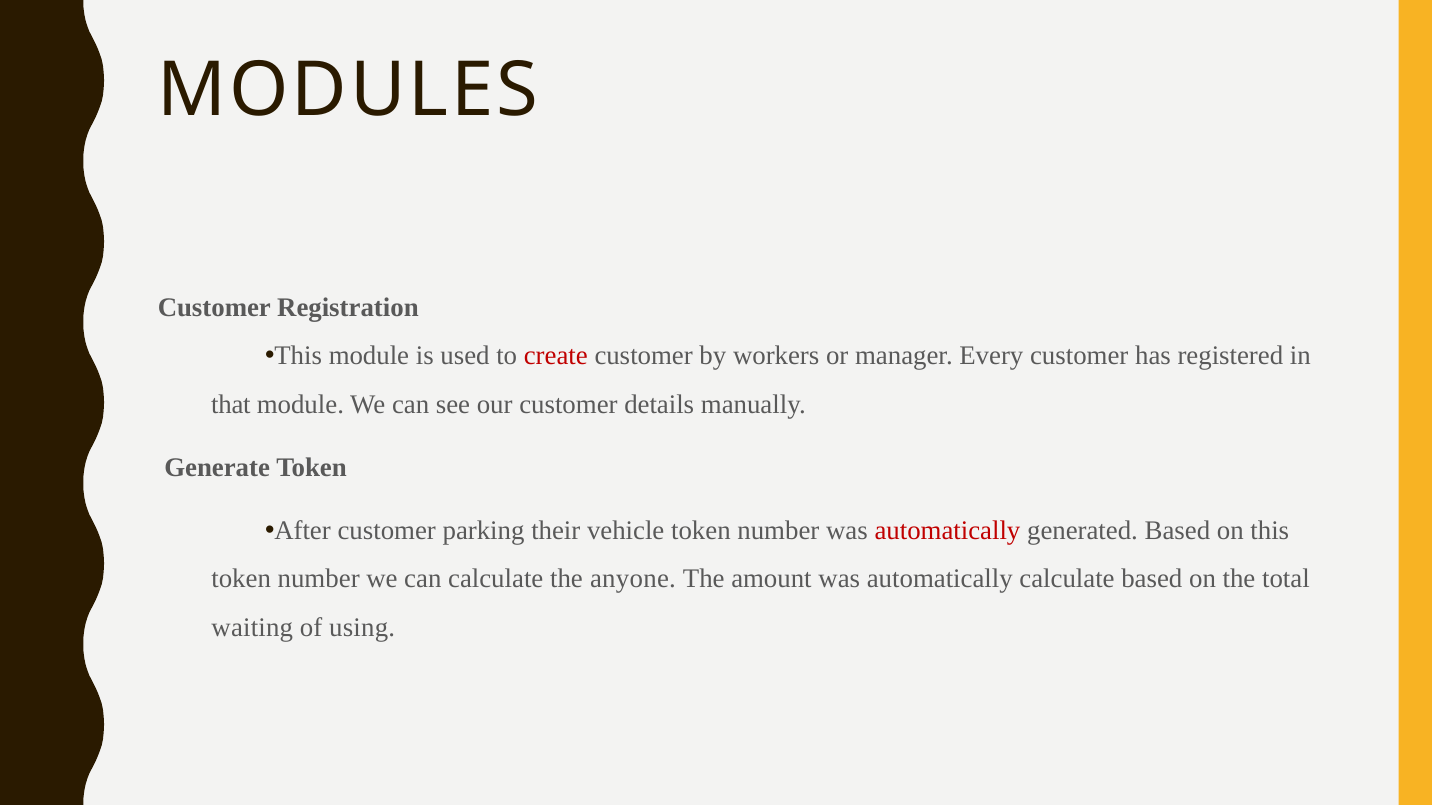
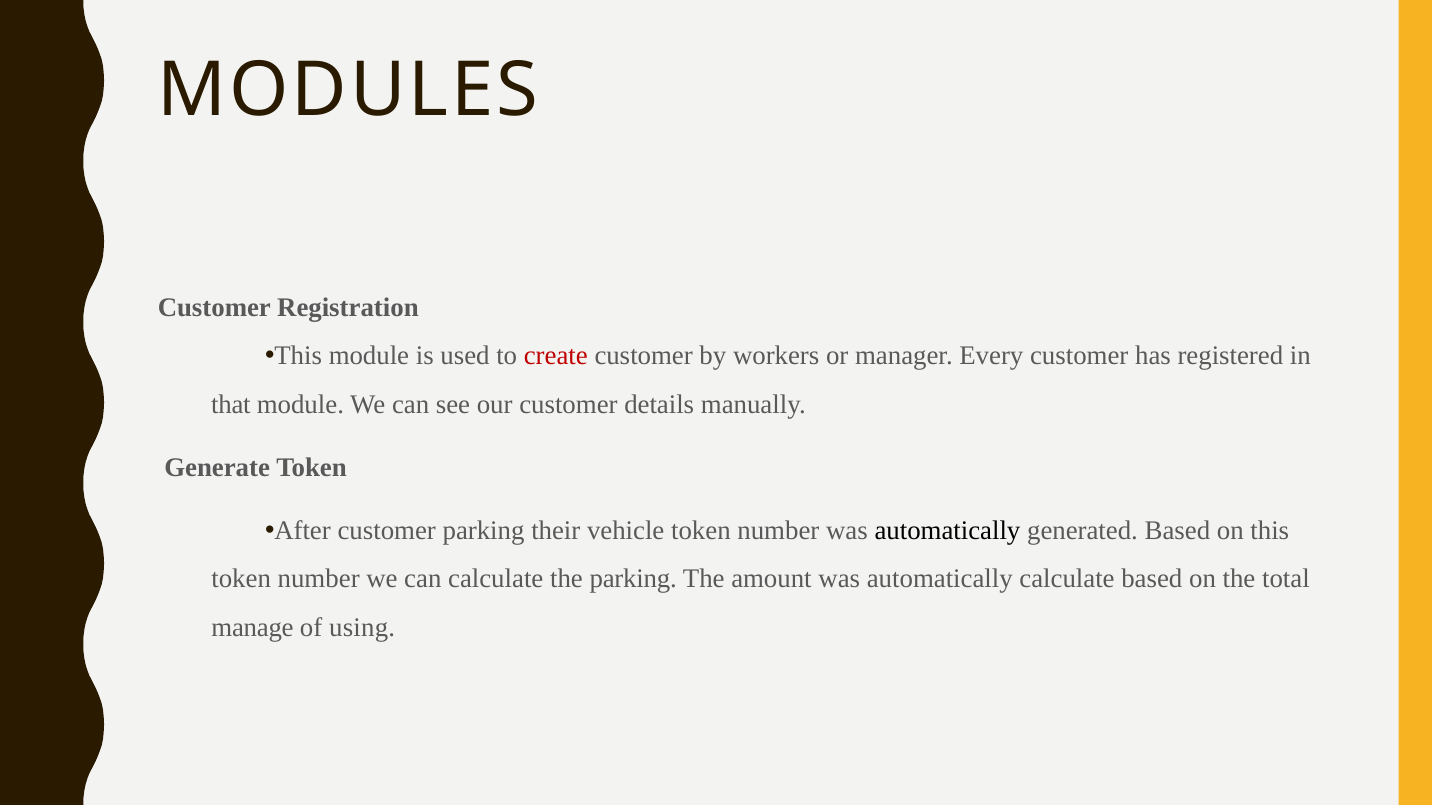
automatically colour: red -> black (947, 531)
the anyone: anyone -> parking (633, 579)
waiting: waiting -> manage (253, 628)
